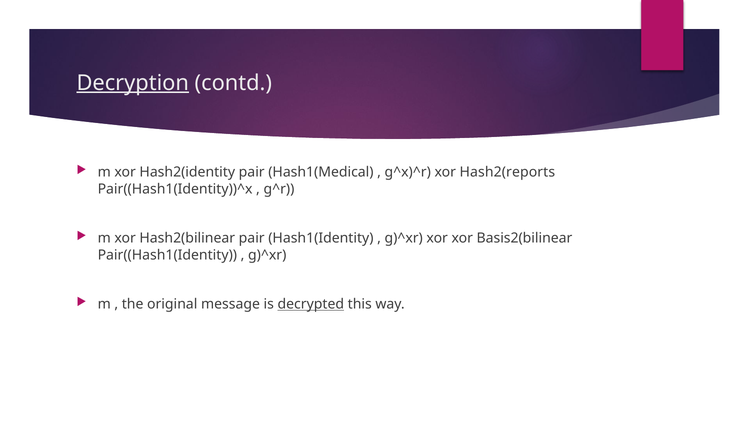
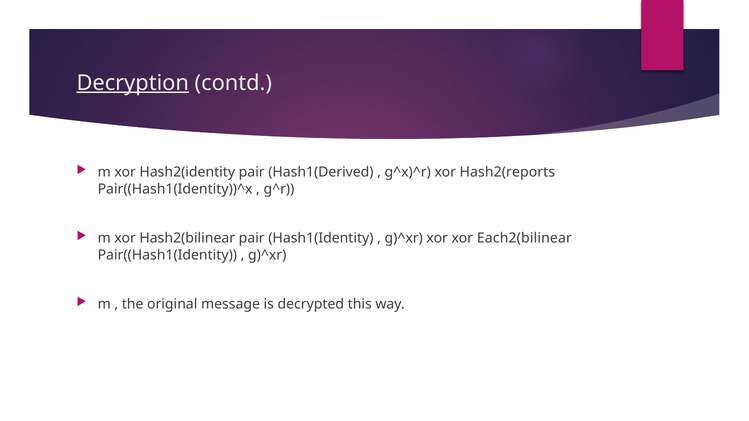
Hash1(Medical: Hash1(Medical -> Hash1(Derived (321, 172)
Basis2(bilinear: Basis2(bilinear -> Each2(bilinear (524, 238)
decrypted underline: present -> none (311, 305)
